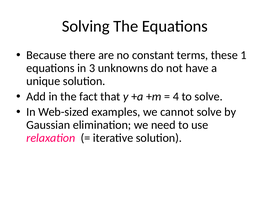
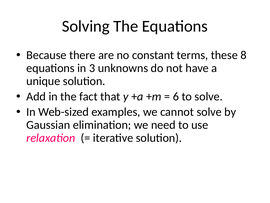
1: 1 -> 8 (244, 55)
4: 4 -> 6 (176, 96)
